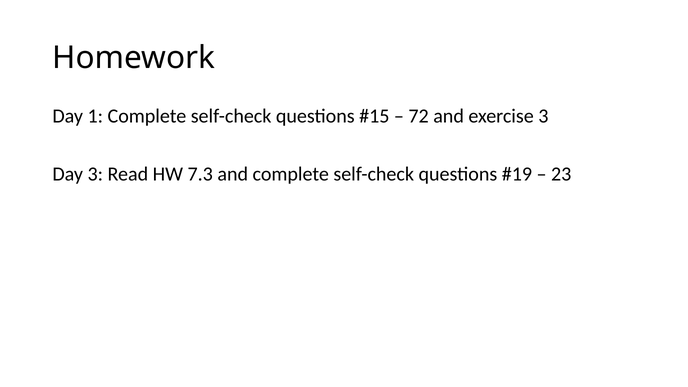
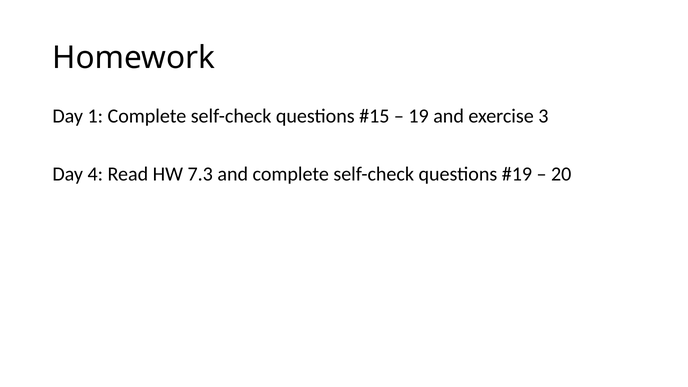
72: 72 -> 19 (419, 116)
Day 3: 3 -> 4 (95, 174)
23: 23 -> 20 (561, 174)
